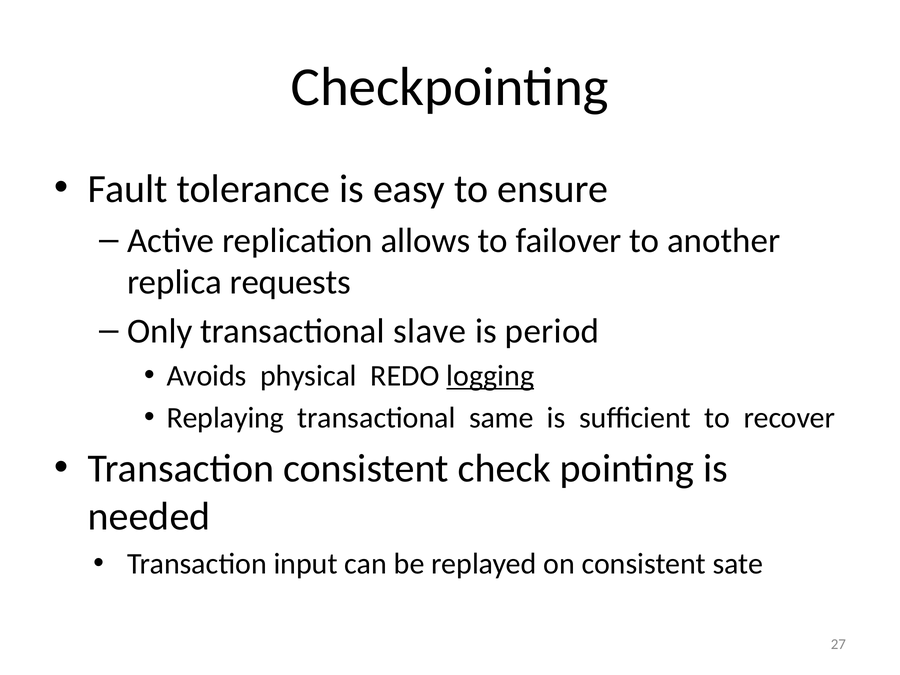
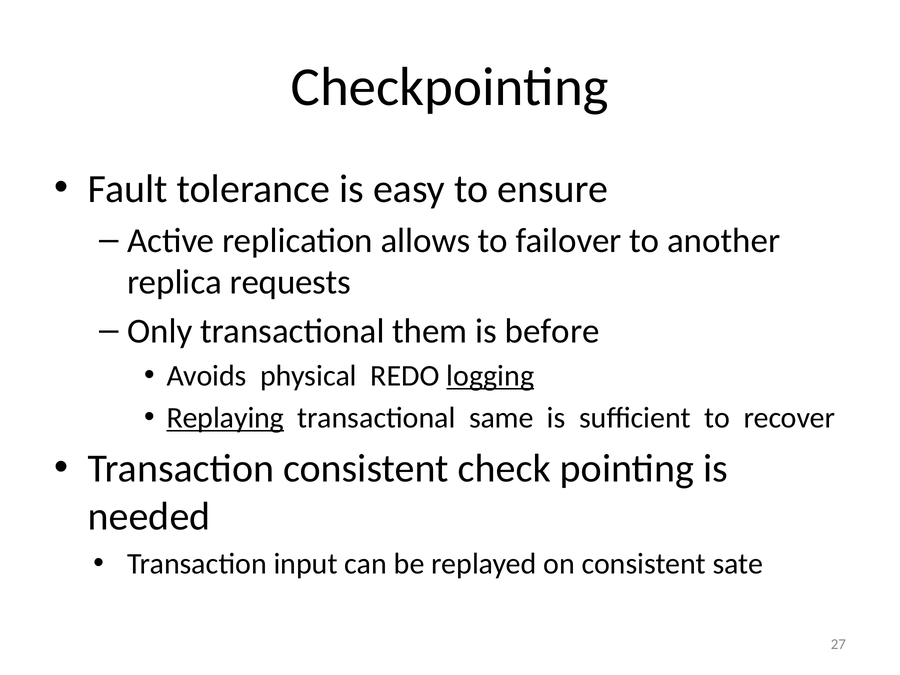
slave: slave -> them (430, 331)
period: period -> before (552, 331)
Replaying underline: none -> present (225, 418)
